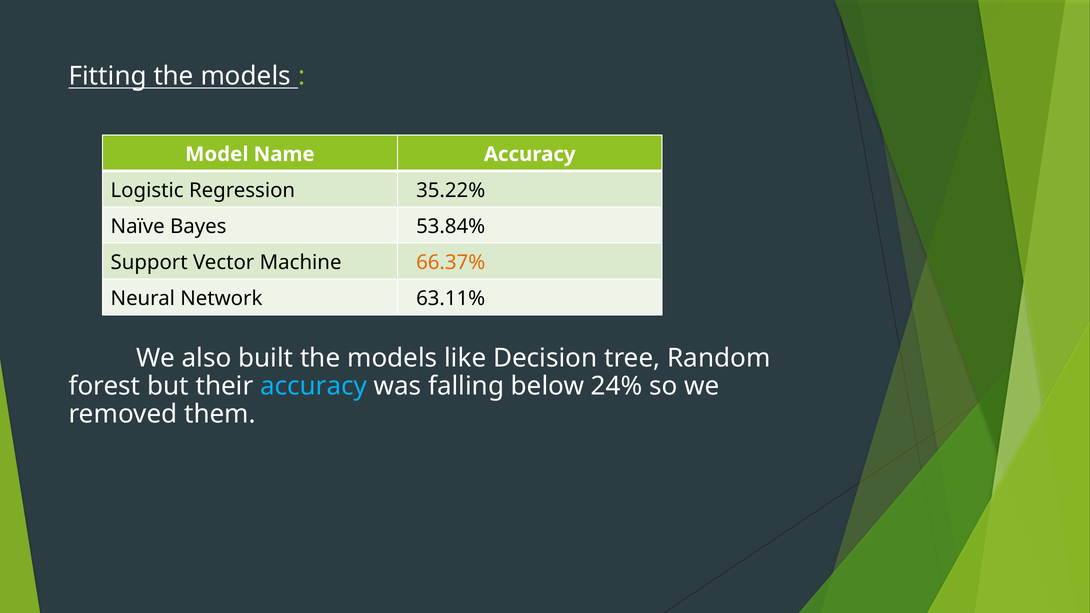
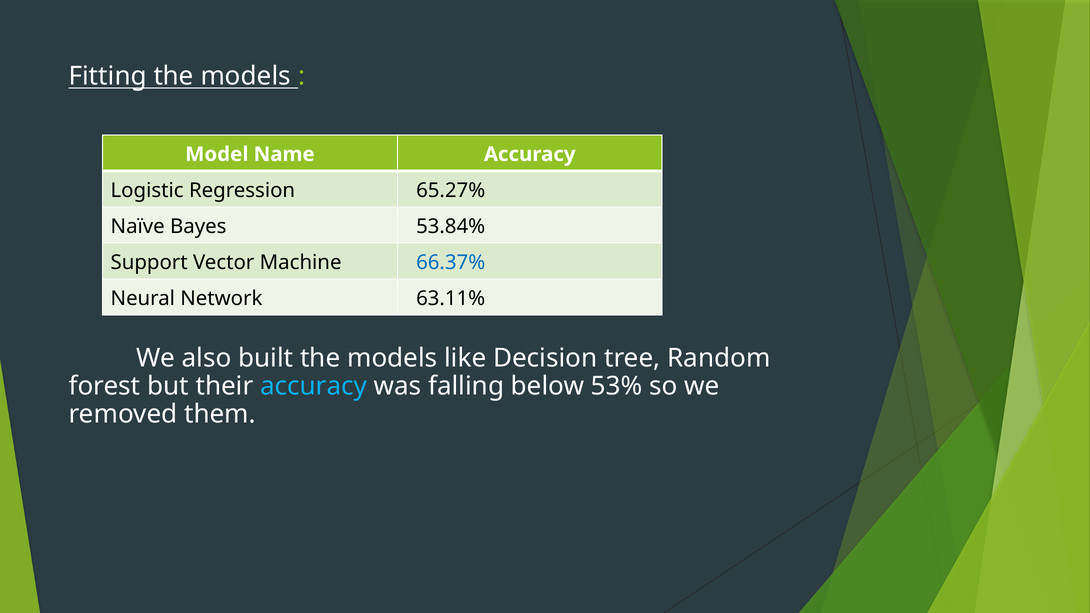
35.22%: 35.22% -> 65.27% (451, 190)
66.37% colour: orange -> blue (451, 262)
24%: 24% -> 53% (617, 386)
